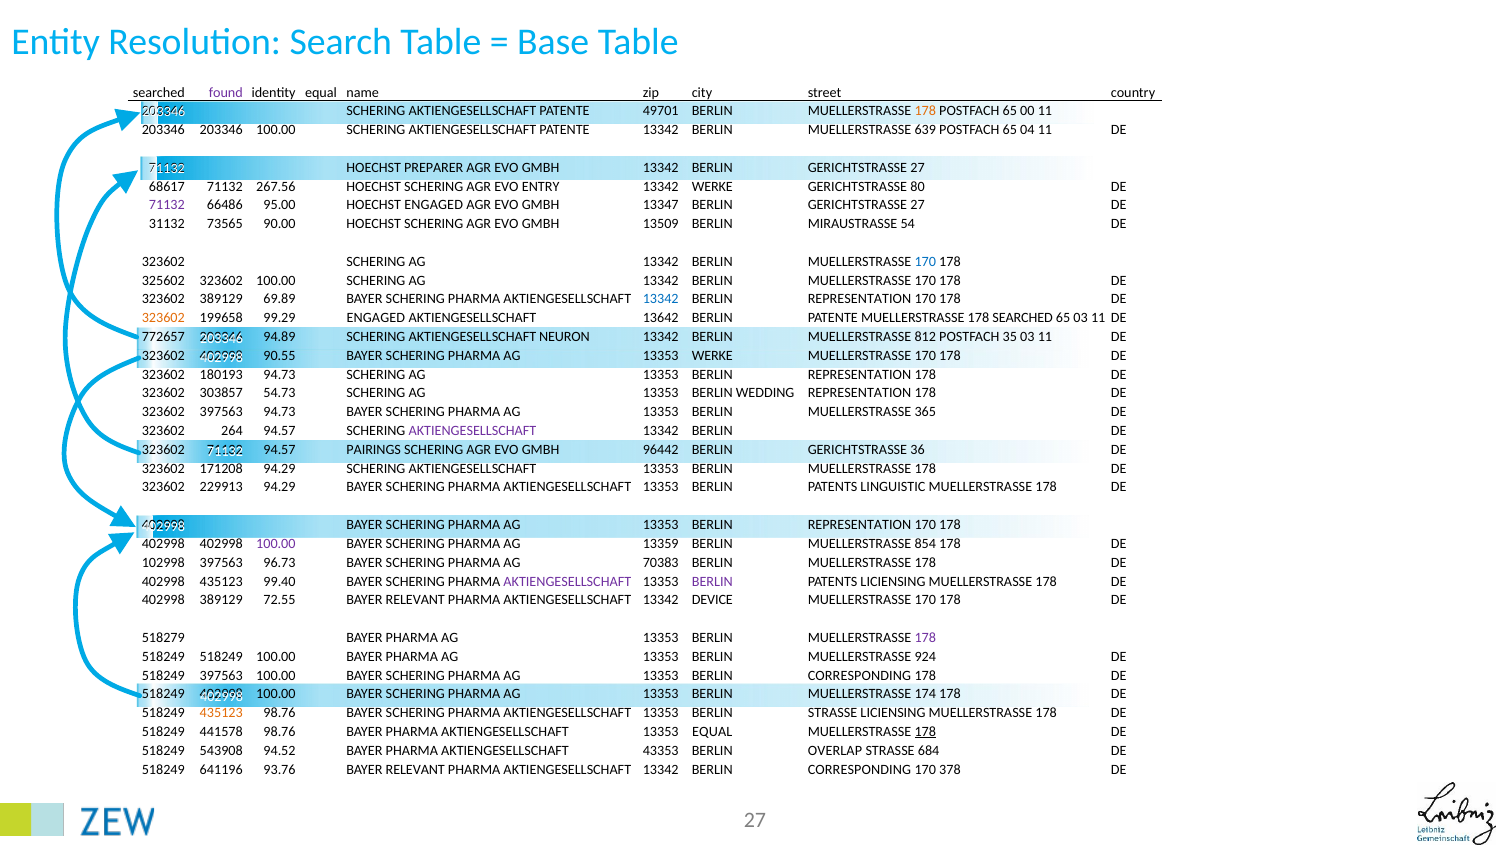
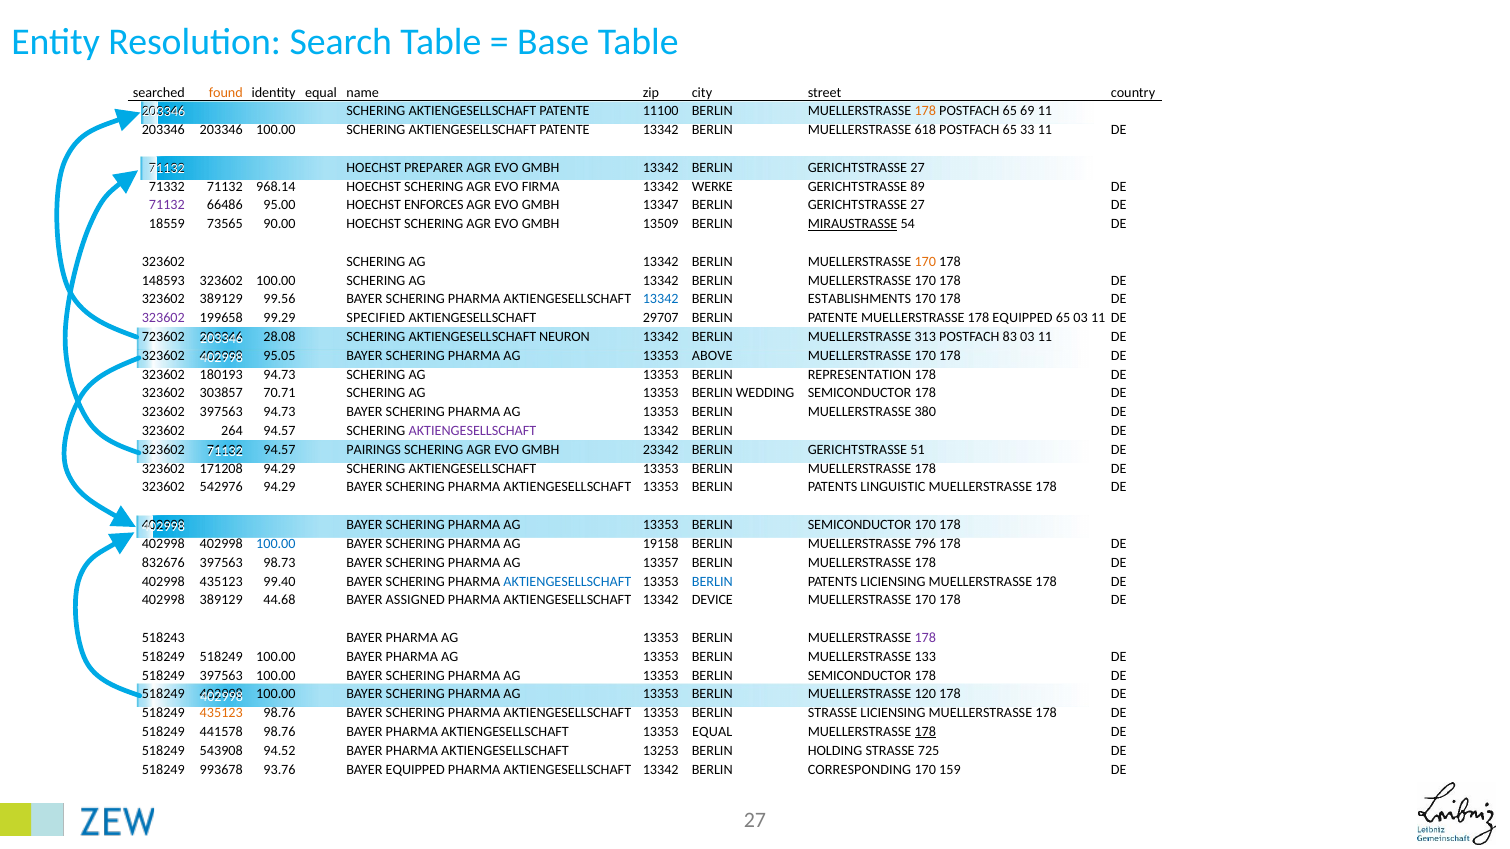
found colour: purple -> orange (226, 92)
49701: 49701 -> 11100 (661, 111)
00: 00 -> 69 (1027, 111)
639: 639 -> 618 (925, 130)
04: 04 -> 33 (1027, 130)
68617: 68617 -> 71332 (167, 186)
267.56: 267.56 -> 968.14 (276, 186)
ENTRY: ENTRY -> FIRMA (541, 186)
80: 80 -> 89 (918, 186)
HOECHST ENGAGED: ENGAGED -> ENFORCES (434, 205)
31132: 31132 -> 18559 (167, 224)
MIRAUSTRASSE underline: none -> present (853, 224)
170 colour: blue -> orange (925, 262)
325602: 325602 -> 148593 (163, 281)
69.89: 69.89 -> 99.56 (279, 299)
REPRESENTATION: REPRESENTATION -> ESTABLISHMENTS (859, 299)
323602 colour: orange -> purple (163, 318)
99.29 ENGAGED: ENGAGED -> SPECIFIED (376, 318)
13642: 13642 -> 29707 (661, 318)
178 SEARCHED: SEARCHED -> EQUIPPED (1023, 318)
772657: 772657 -> 723602 (163, 337)
94.89: 94.89 -> 28.08 (279, 337)
812: 812 -> 313 (925, 337)
35: 35 -> 83 (1010, 337)
90.55: 90.55 -> 95.05 (279, 356)
13353 WERKE: WERKE -> ABOVE (712, 356)
54.73: 54.73 -> 70.71 (279, 393)
WEDDING REPRESENTATION: REPRESENTATION -> SEMICONDUCTOR (860, 393)
365: 365 -> 380 (925, 412)
96442: 96442 -> 23342 (661, 450)
36: 36 -> 51 (918, 450)
229913: 229913 -> 542976 (221, 488)
REPRESENTATION: REPRESENTATION -> SEMICONDUCTOR (860, 525)
100.00 colour: purple -> blue (276, 544)
13359: 13359 -> 19158 (661, 544)
854: 854 -> 796 (925, 544)
102998: 102998 -> 832676 (163, 563)
96.73: 96.73 -> 98.73 (279, 563)
70383: 70383 -> 13357 (661, 563)
AKTIENGESELLSCHAFT colour: purple -> blue (567, 582)
BERLIN colour: purple -> blue (712, 582)
72.55: 72.55 -> 44.68 (279, 600)
RELEVANT: RELEVANT -> ASSIGNED (415, 600)
518279: 518279 -> 518243 (163, 638)
924: 924 -> 133 (925, 657)
CORRESPONDING: CORRESPONDING -> SEMICONDUCTOR (860, 676)
174: 174 -> 120 (925, 694)
43353: 43353 -> 13253 (661, 751)
OVERLAP: OVERLAP -> HOLDING (835, 751)
684: 684 -> 725 (929, 751)
641196: 641196 -> 993678 (221, 770)
93.76 BAYER RELEVANT: RELEVANT -> EQUIPPED (415, 770)
378: 378 -> 159 (950, 770)
